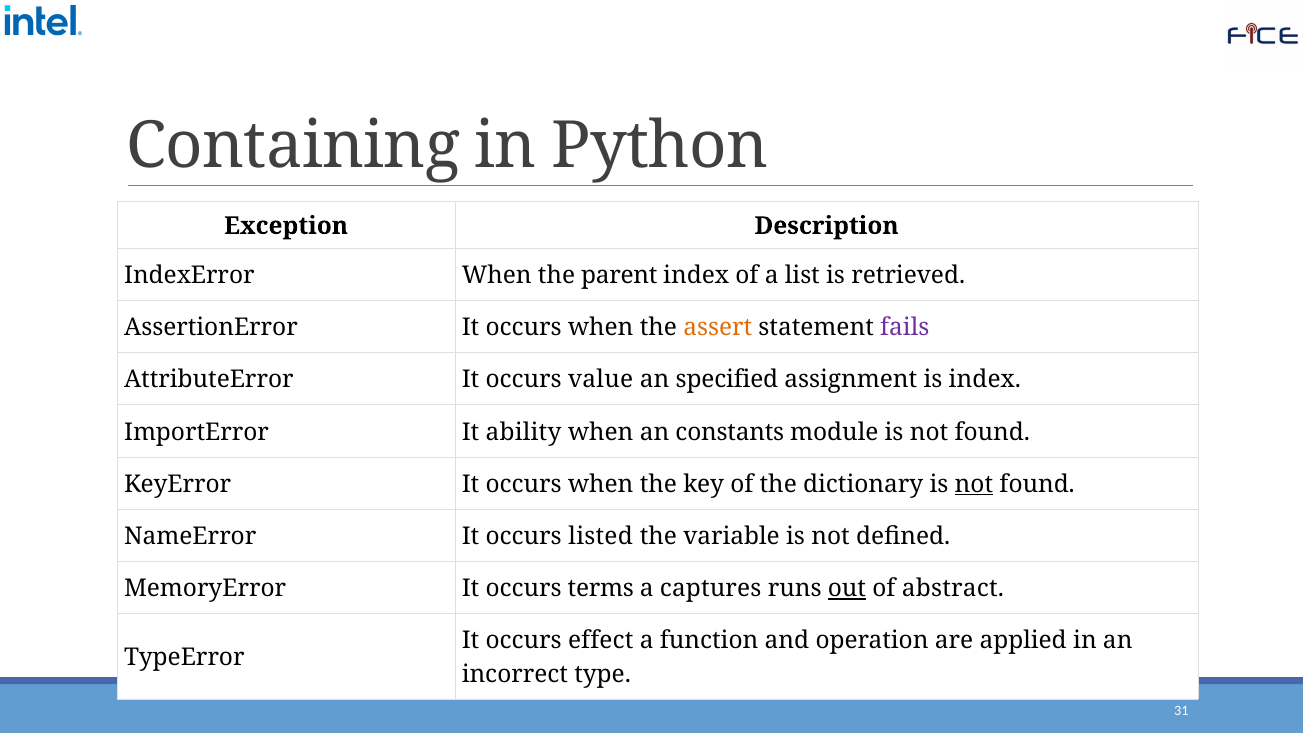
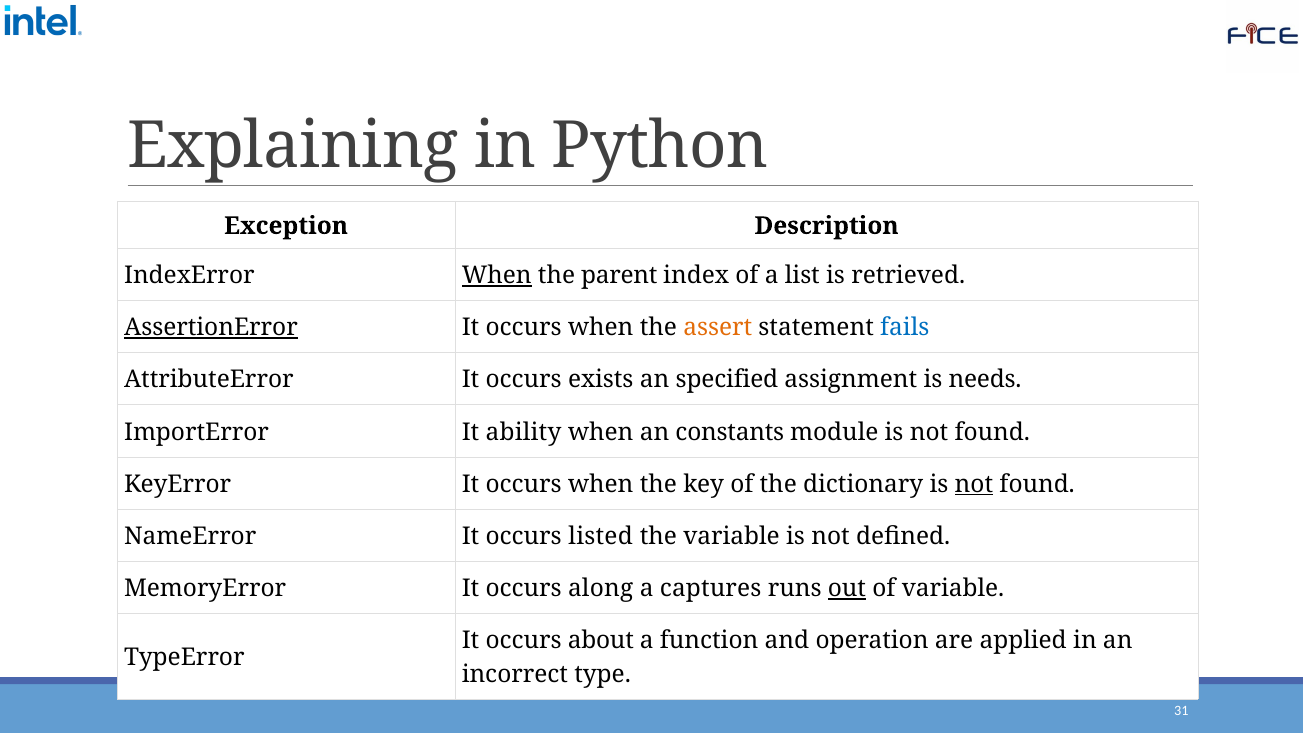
Containing: Containing -> Explaining (293, 146)
When underline: none -> present (497, 275)
AssertionError underline: none -> present (211, 328)
fails colour: purple -> blue (905, 328)
value: value -> exists (601, 380)
is index: index -> needs (985, 380)
terms: terms -> along (601, 589)
of abstract: abstract -> variable (953, 589)
effect: effect -> about (601, 641)
